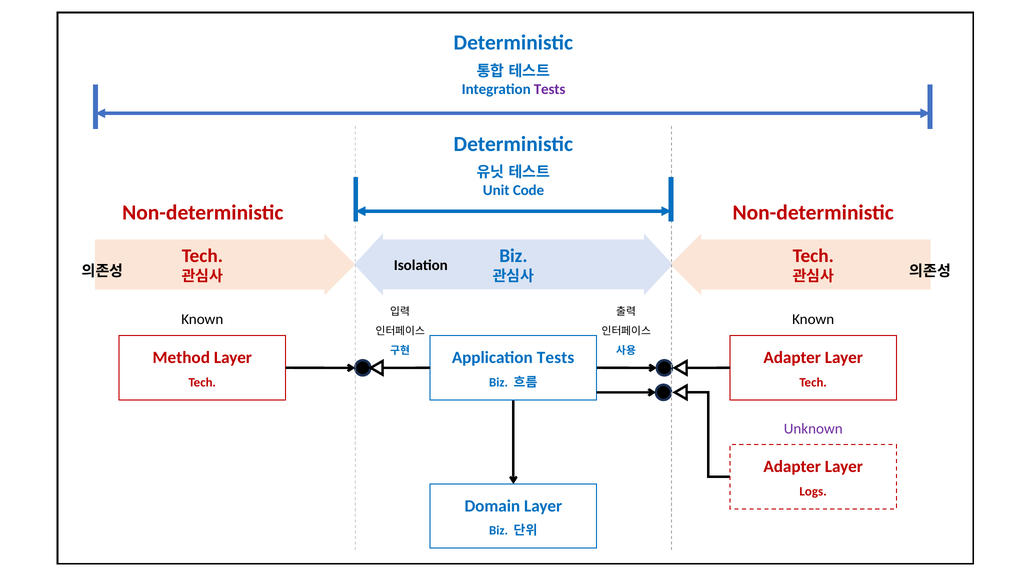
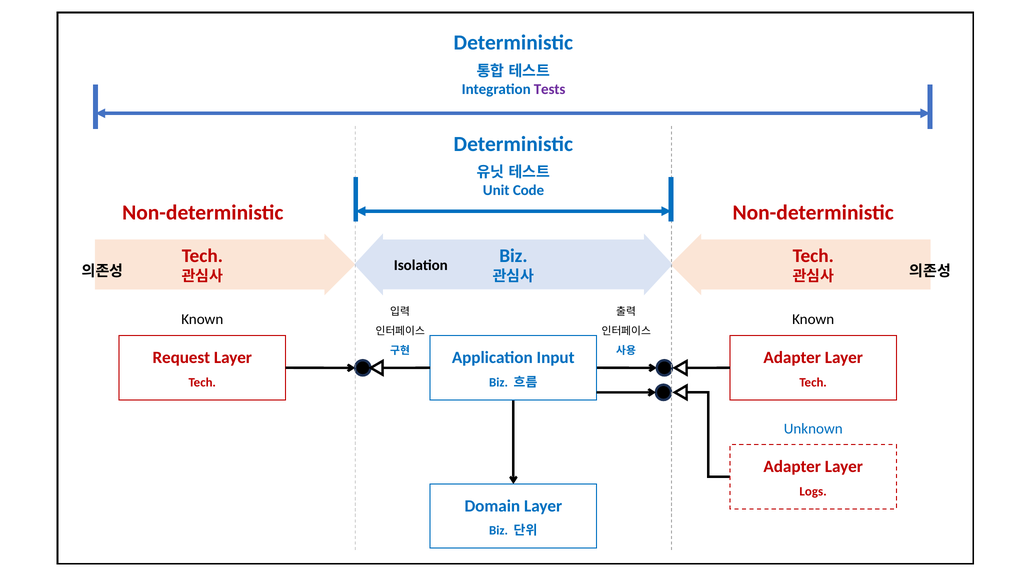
Method: Method -> Request (181, 358)
Application Tests: Tests -> Input (556, 358)
Unknown colour: purple -> blue (813, 429)
